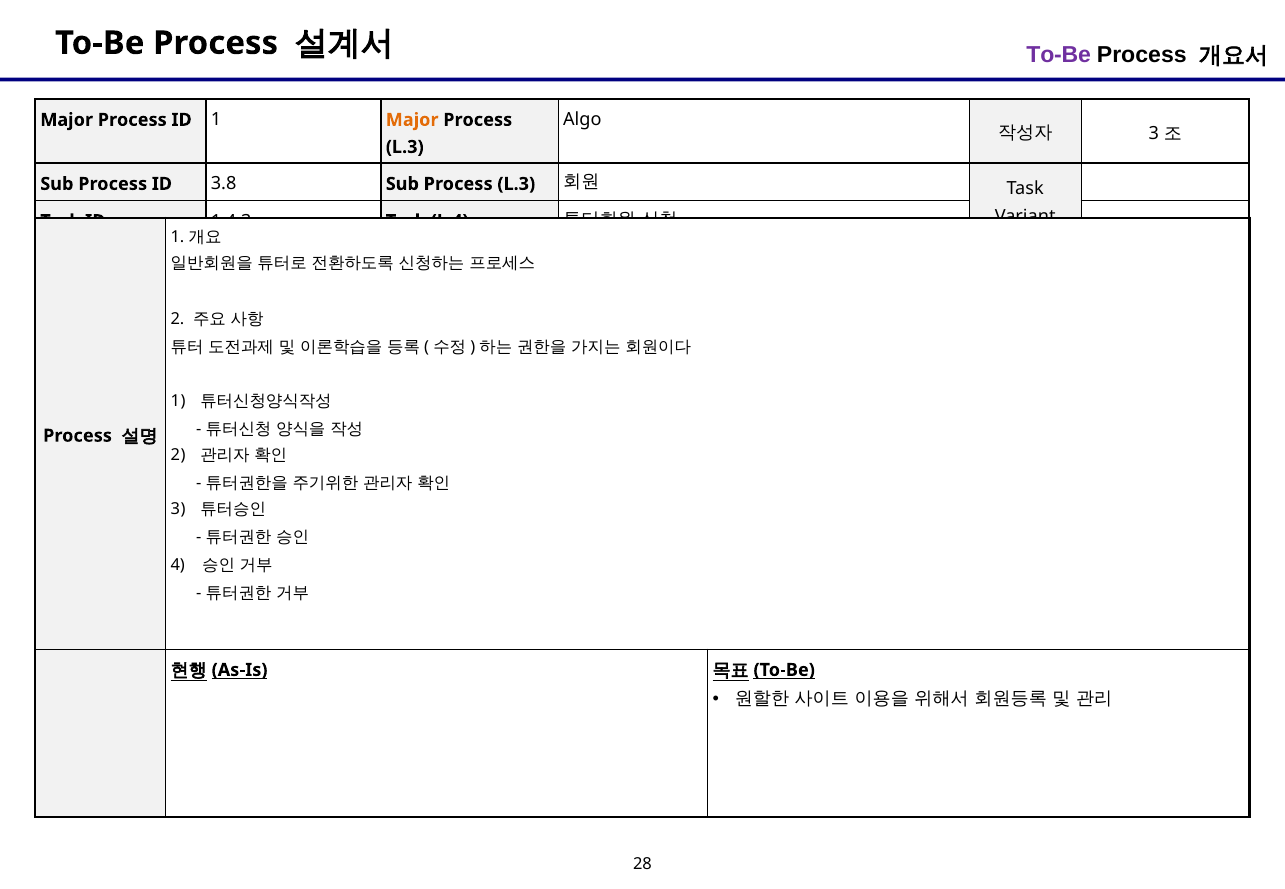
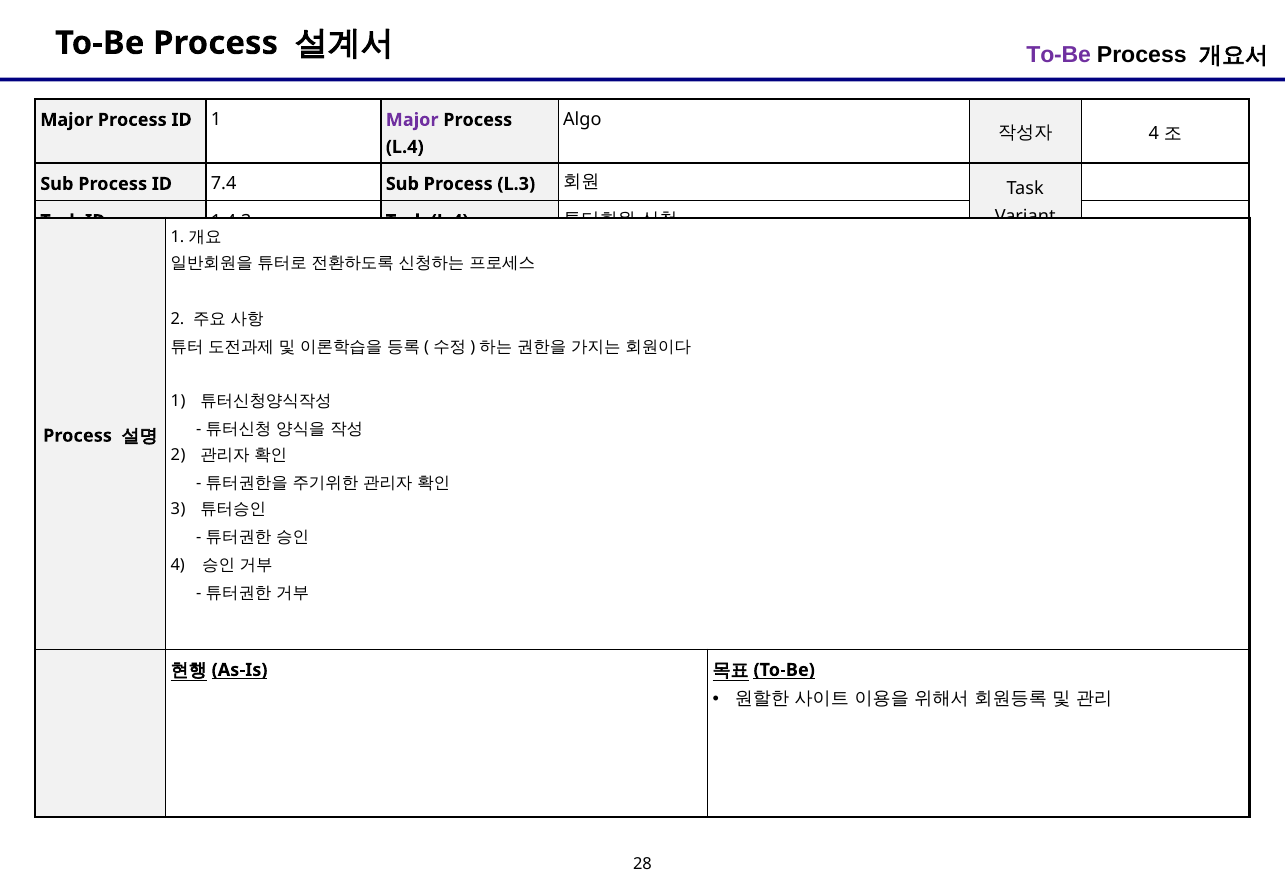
Major colour: orange -> purple (412, 120)
3: 3 -> 4 (1154, 134)
L.3: L.3 -> L.4 (405, 147)
3.8: 3.8 -> 7.4 (224, 184)
